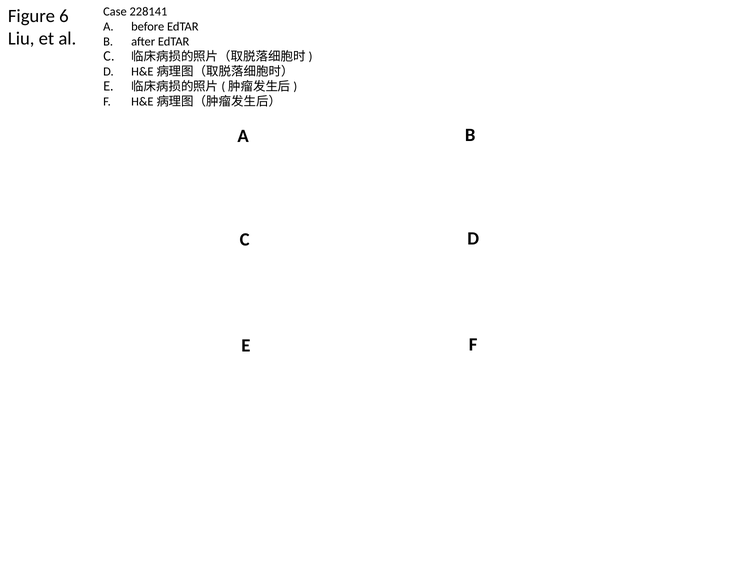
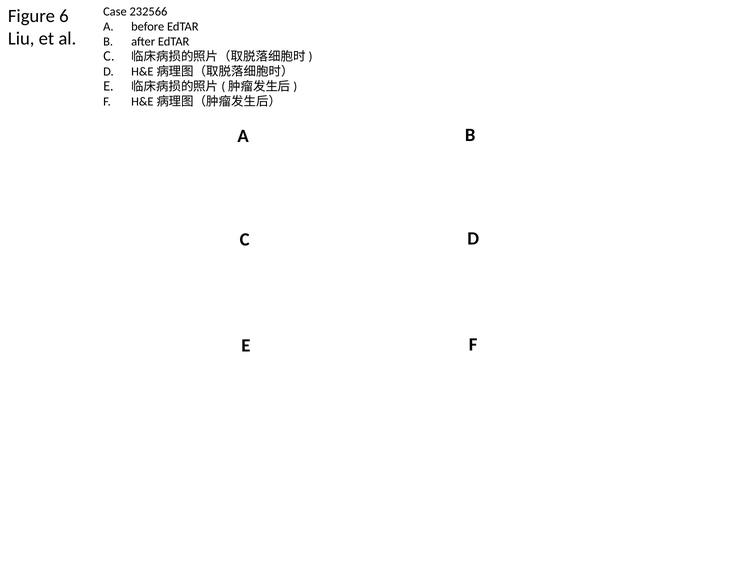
228141: 228141 -> 232566 (148, 12)
